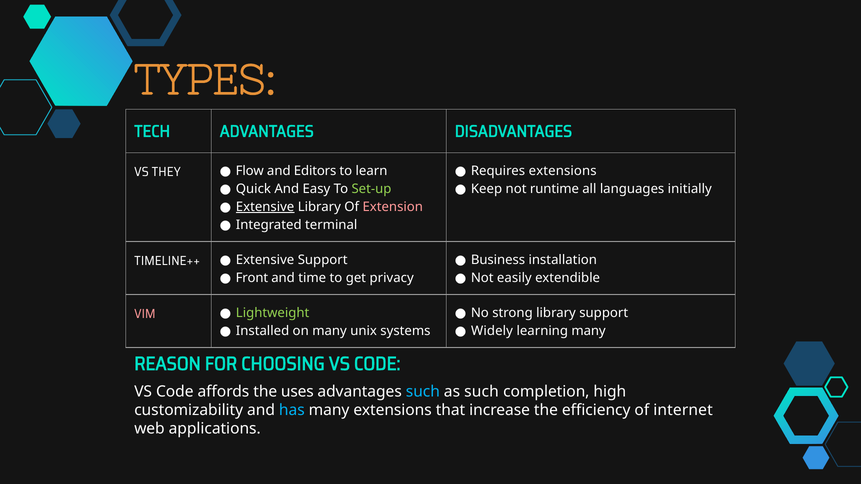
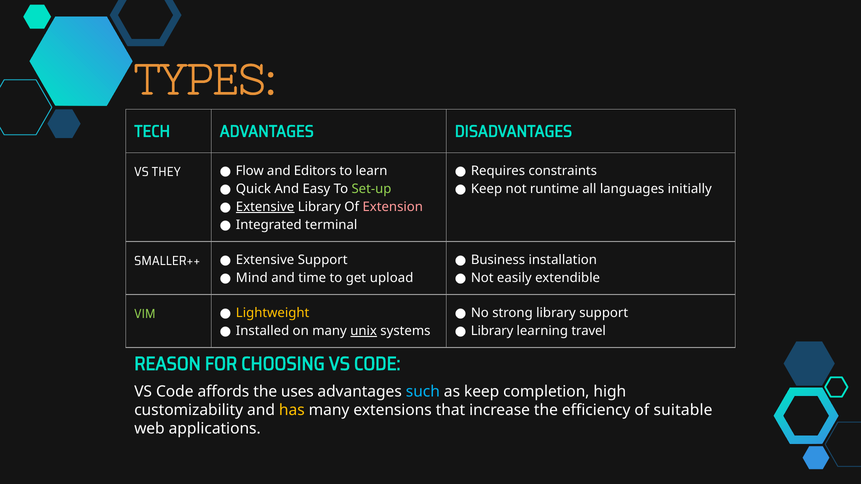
Requires extensions: extensions -> constraints (563, 171)
TIMELINE++: TIMELINE++ -> SMALLER++ (167, 261)
Front: Front -> Mind (252, 278)
privacy: privacy -> upload (392, 278)
VIM colour: pink -> light green (145, 314)
Lightweight colour: light green -> yellow (273, 313)
unix underline: none -> present (364, 331)
Widely: Widely -> Library (492, 331)
learning many: many -> travel (589, 331)
as such: such -> keep (482, 392)
has colour: light blue -> yellow (292, 410)
internet: internet -> suitable (683, 410)
